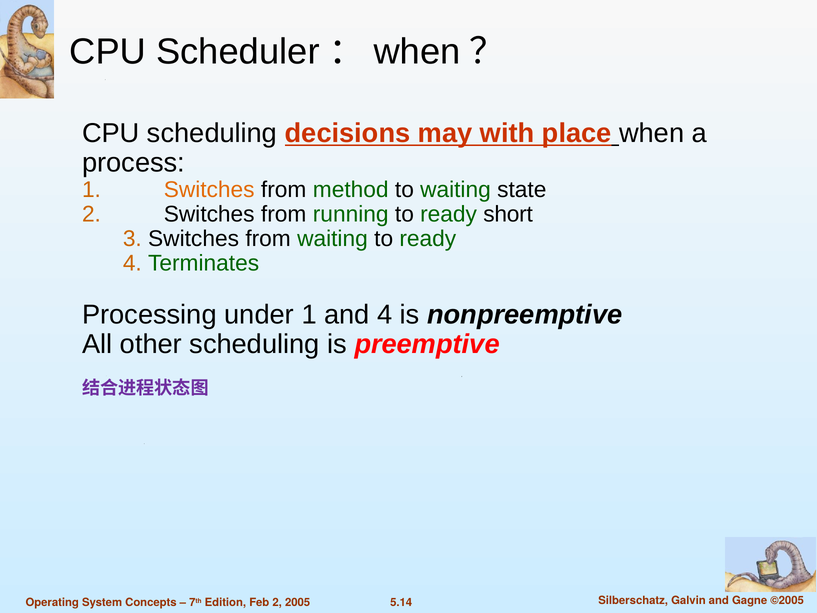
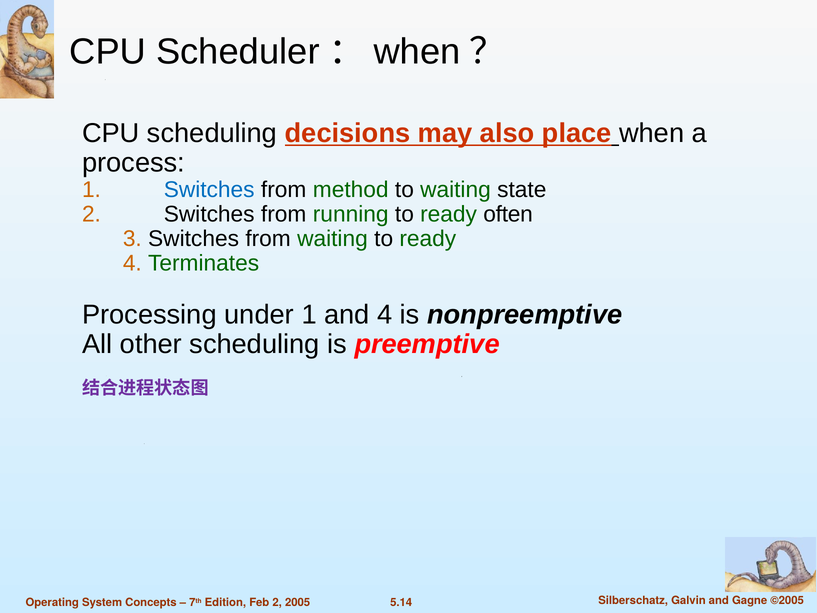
with: with -> also (507, 133)
Switches colour: orange -> blue (209, 190)
short: short -> often (508, 214)
